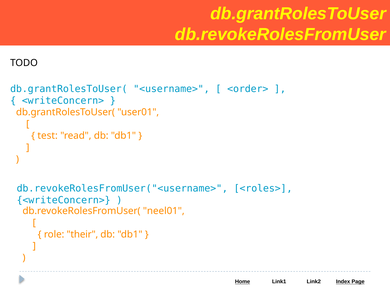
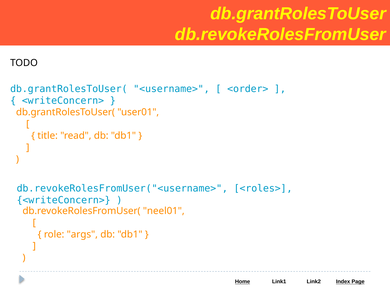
test: test -> title (48, 135)
their: their -> args (82, 234)
